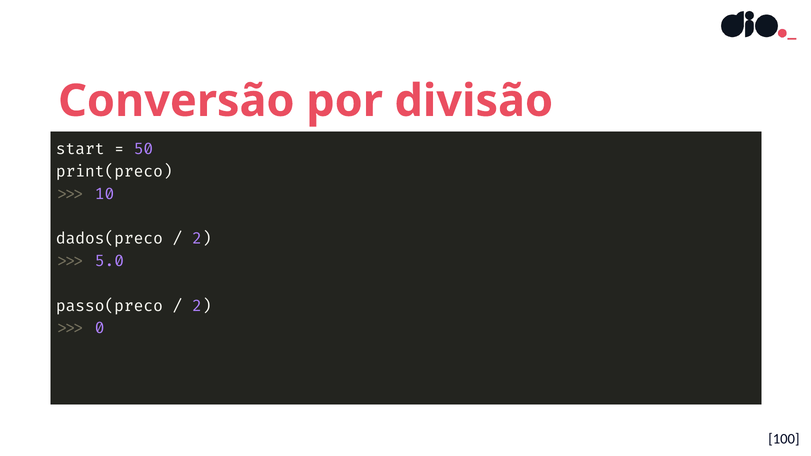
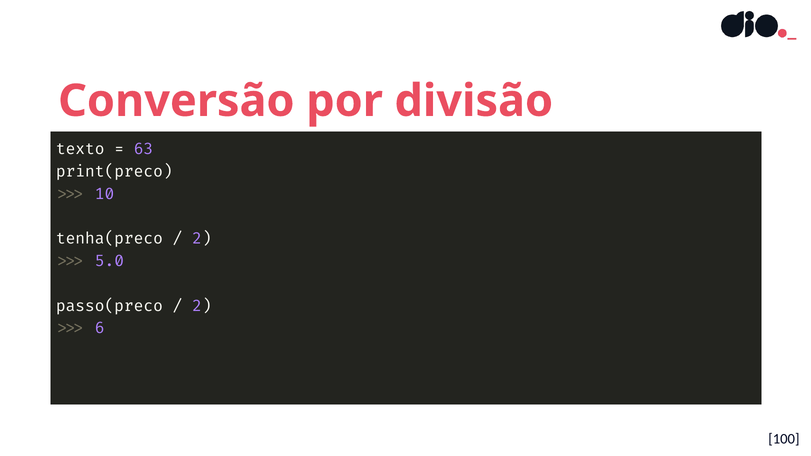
start: start -> texto (80, 149)
50: 50 -> 63 (143, 149)
dados(preco: dados(preco -> tenha(preco (109, 239)
0: 0 -> 6 (100, 328)
